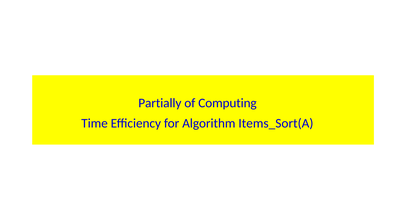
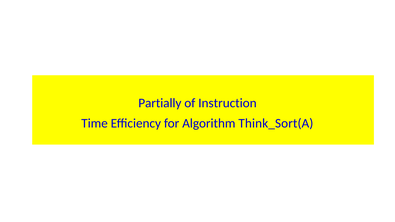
Computing: Computing -> Instruction (227, 103)
Items_Sort(A: Items_Sort(A -> Think_Sort(A (276, 123)
